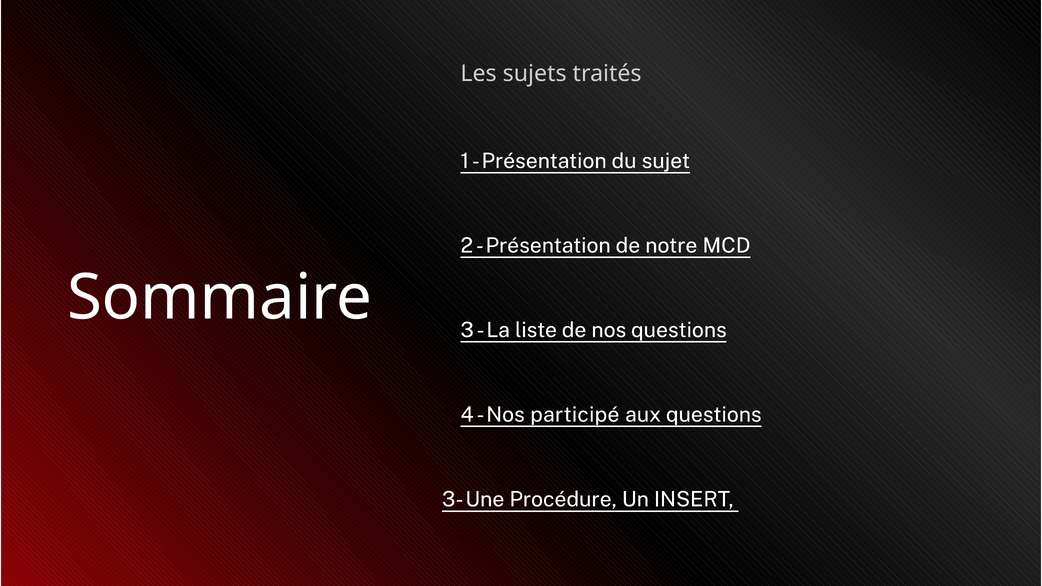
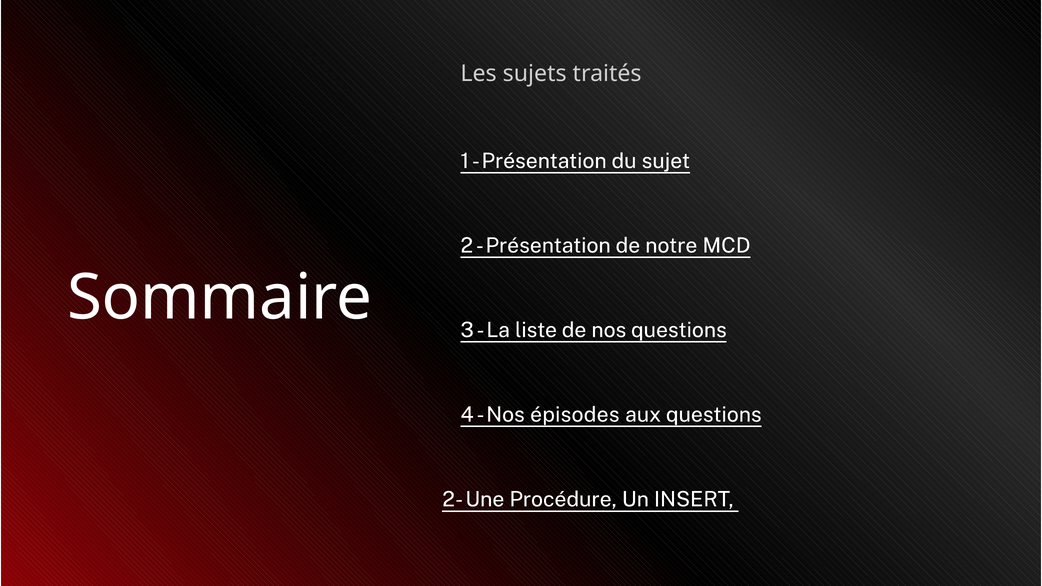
participé: participé -> épisodes (575, 415)
3-: 3- -> 2- (453, 499)
